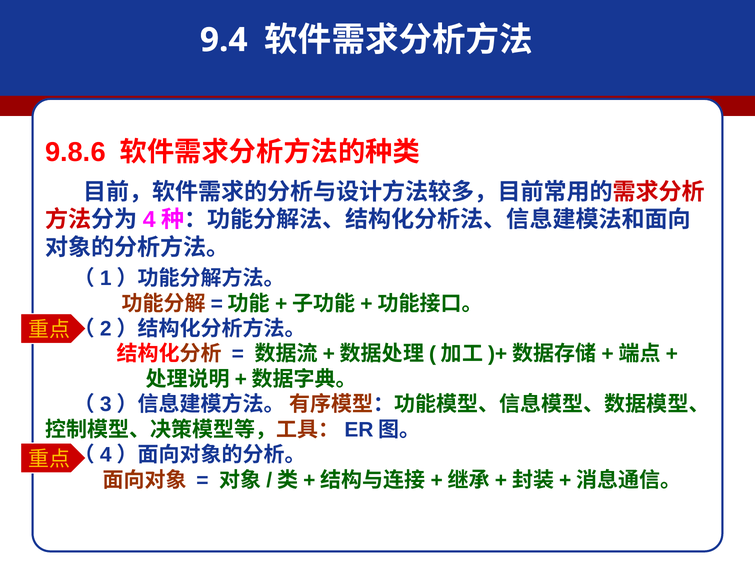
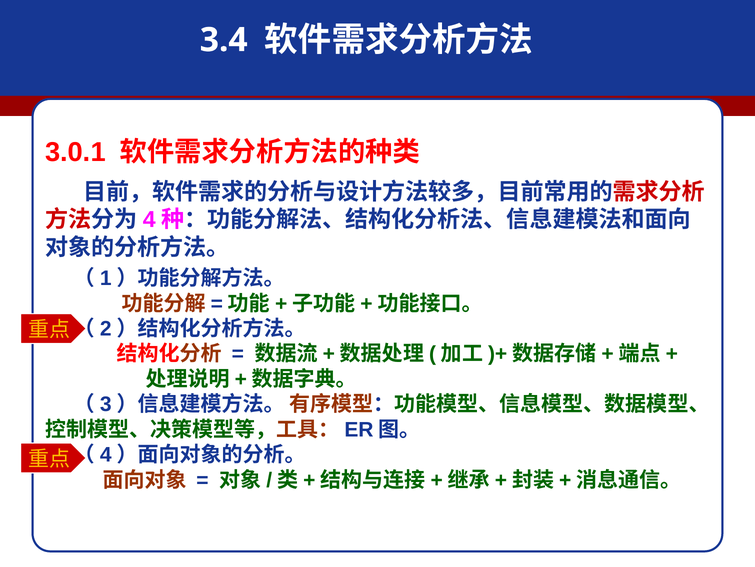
9.4: 9.4 -> 3.4 (224, 40)
9.8.6: 9.8.6 -> 3.0.1 (75, 152)
